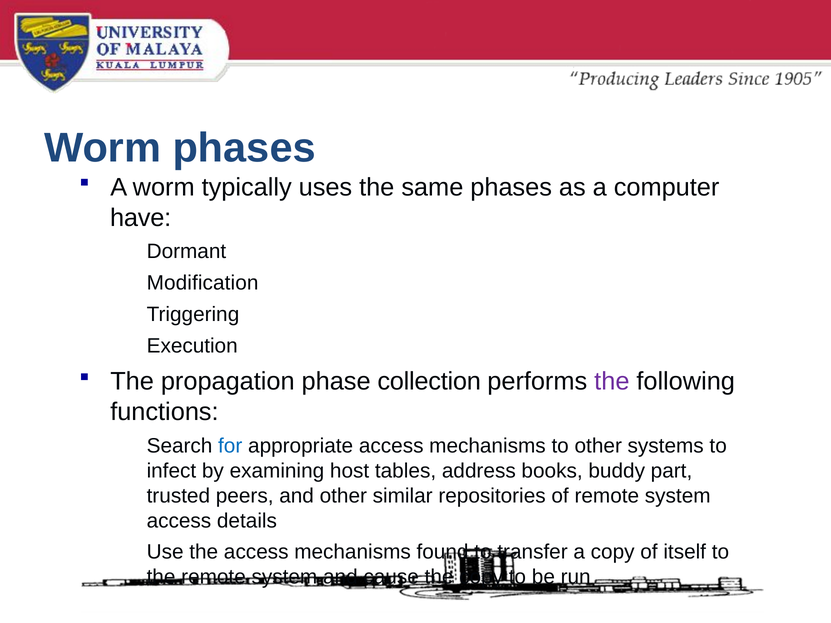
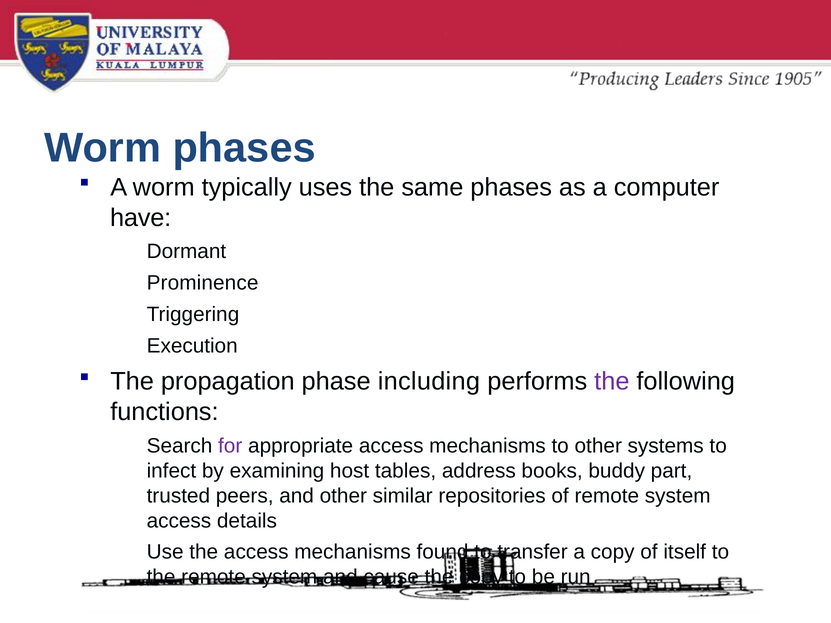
Modification: Modification -> Prominence (203, 283)
collection: collection -> including (429, 382)
for colour: blue -> purple (230, 446)
